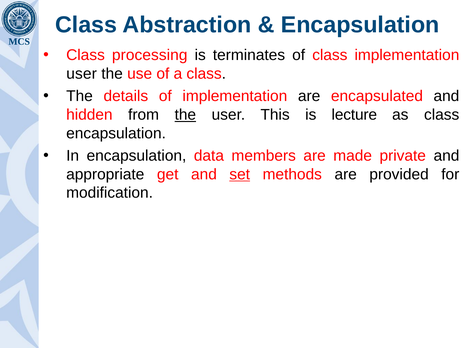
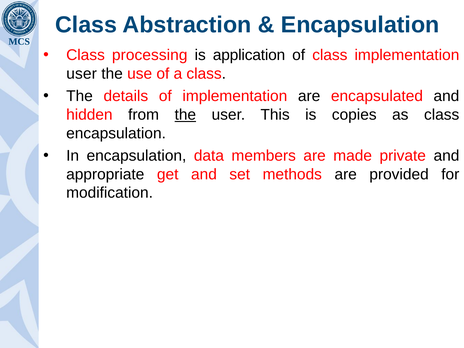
terminates: terminates -> application (249, 55)
lecture: lecture -> copies (354, 115)
set underline: present -> none (240, 174)
